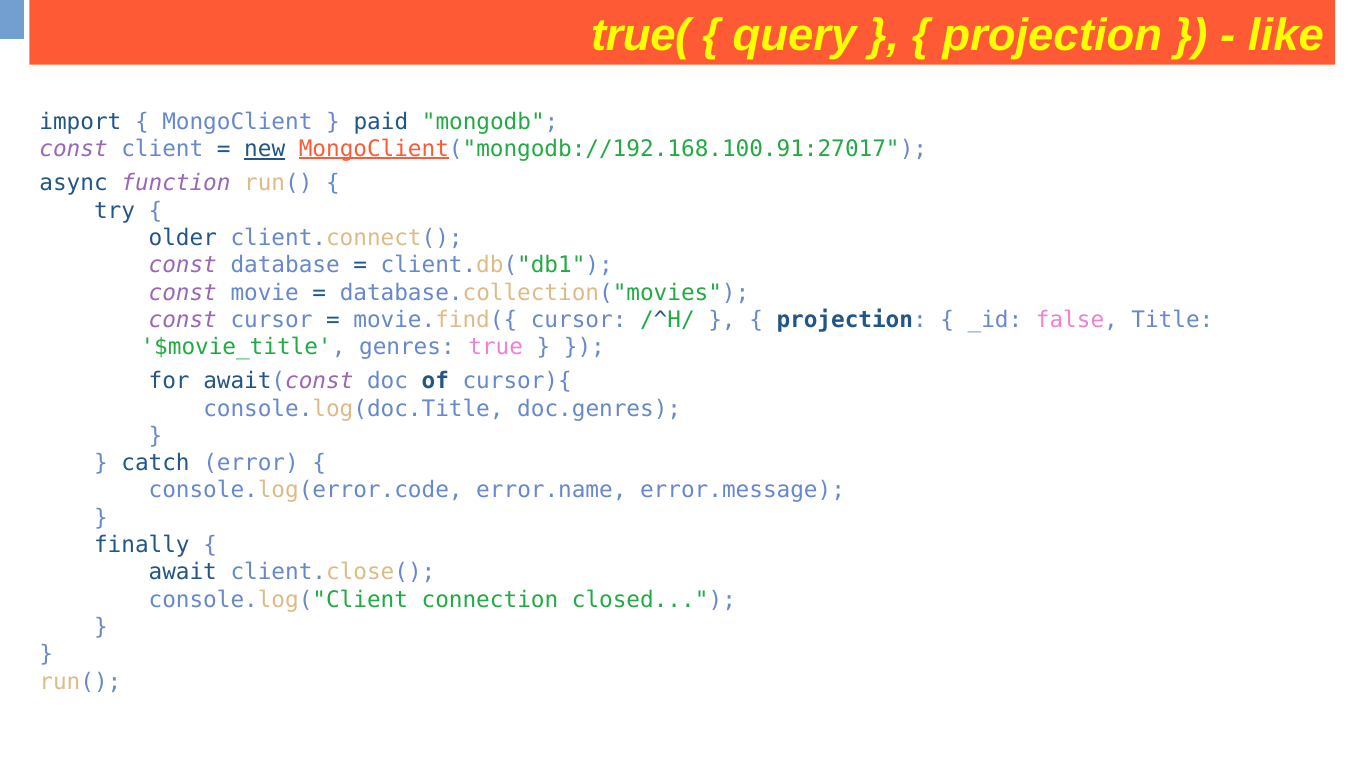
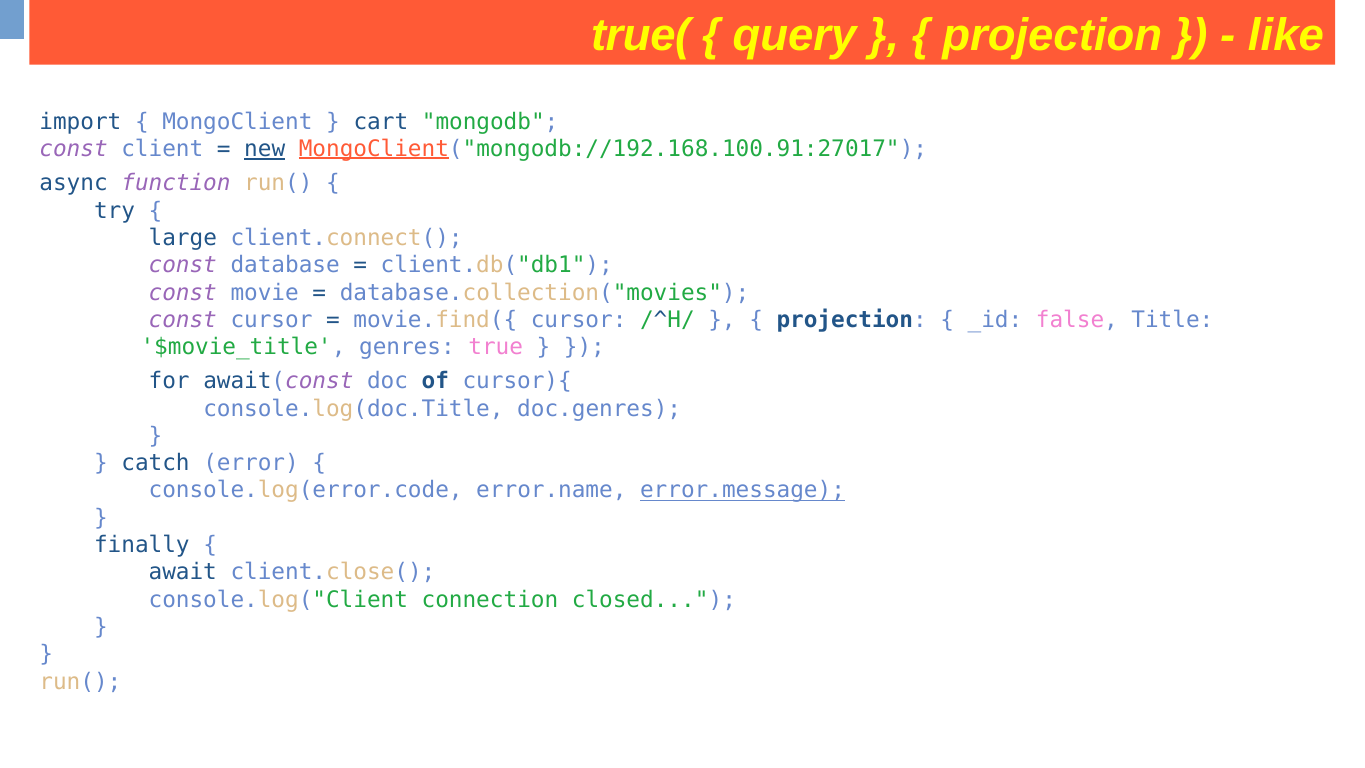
paid: paid -> cart (381, 122)
older: older -> large (183, 238)
error.message underline: none -> present (743, 490)
